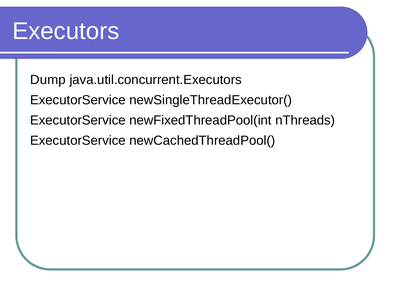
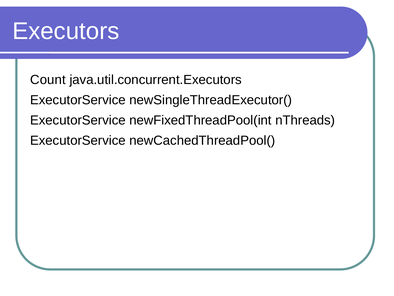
Dump: Dump -> Count (48, 80)
